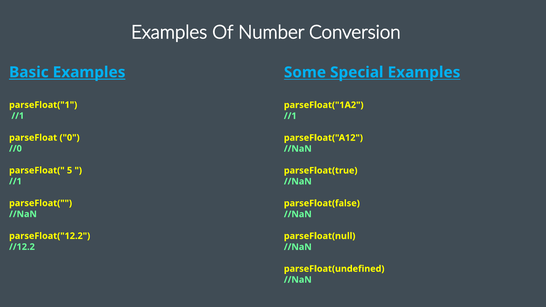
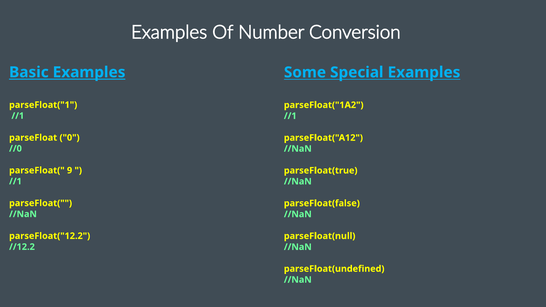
5: 5 -> 9 (70, 170)
